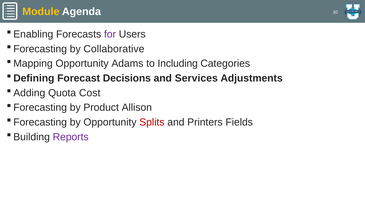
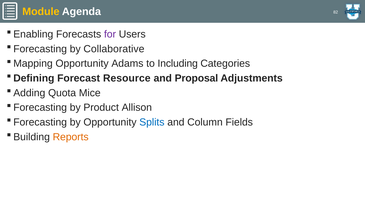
Decisions: Decisions -> Resource (127, 78)
Services: Services -> Proposal (196, 78)
Cost: Cost -> Mice (90, 93)
Splits colour: red -> blue (152, 122)
Printers: Printers -> Column (205, 122)
Reports colour: purple -> orange (71, 136)
